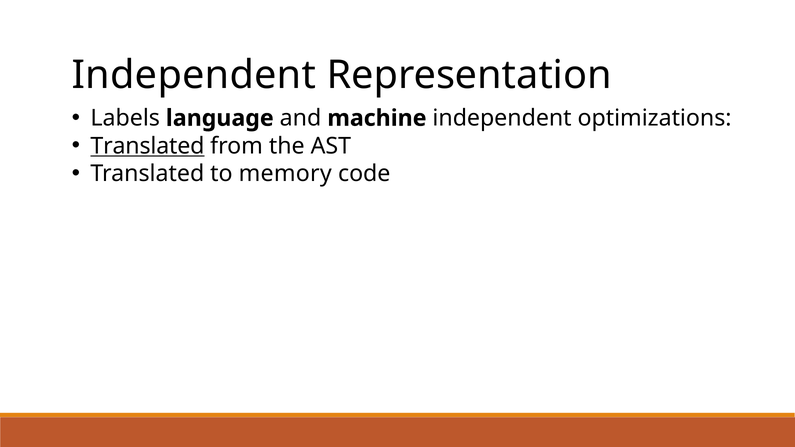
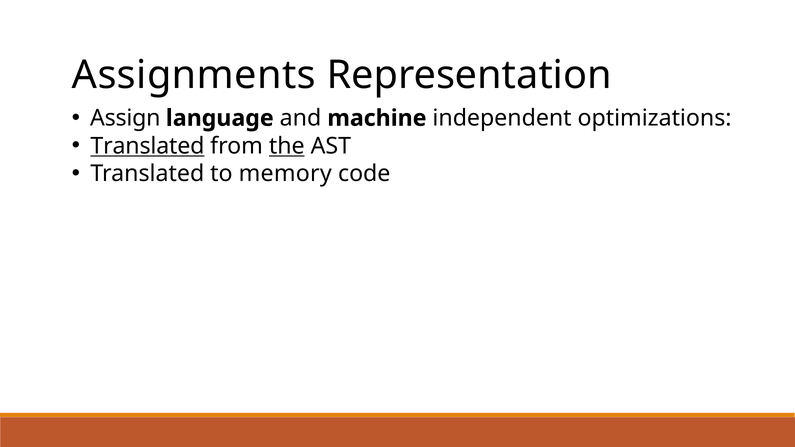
Independent: Independent -> Assignments (194, 75)
Labels: Labels -> Assign (125, 118)
the underline: none -> present (287, 146)
